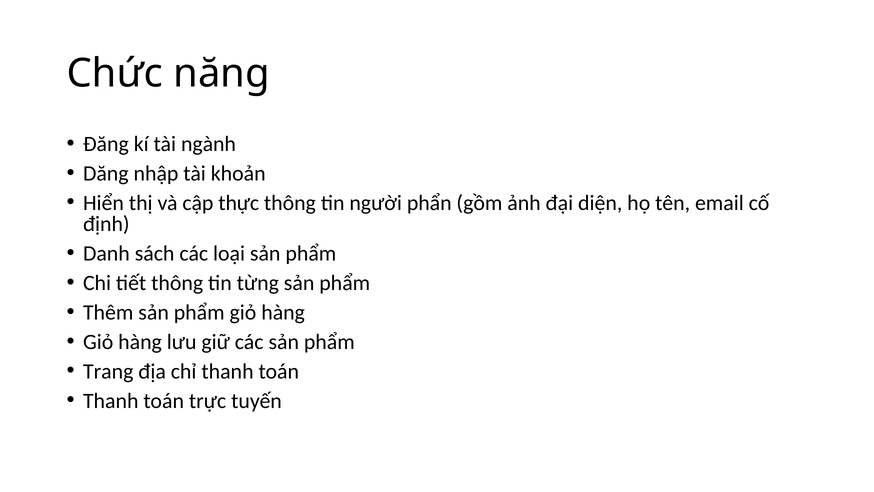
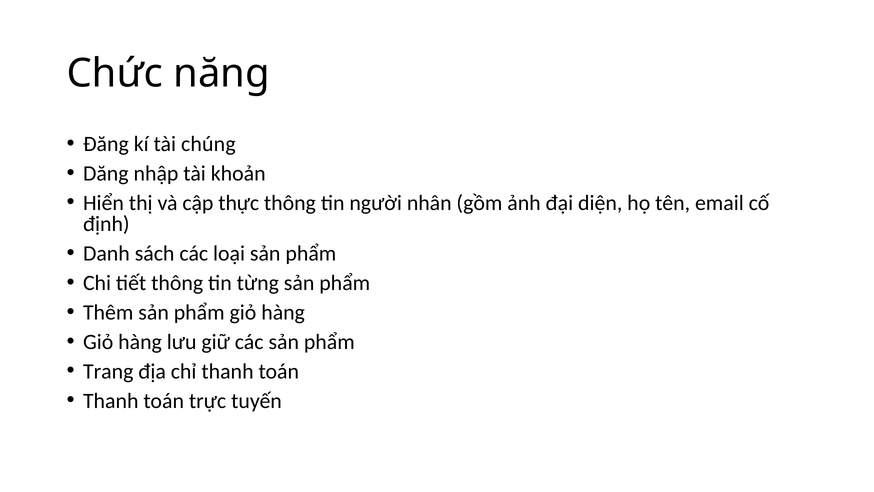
ngành: ngành -> chúng (208, 144)
phẩn: phẩn -> nhân (429, 203)
